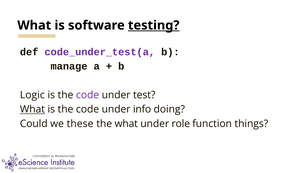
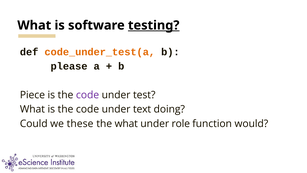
code_under_test(a colour: purple -> orange (100, 52)
manage: manage -> please (69, 66)
Logic: Logic -> Piece (32, 95)
What underline: present -> none (32, 109)
info: info -> text (142, 109)
things: things -> would (251, 123)
